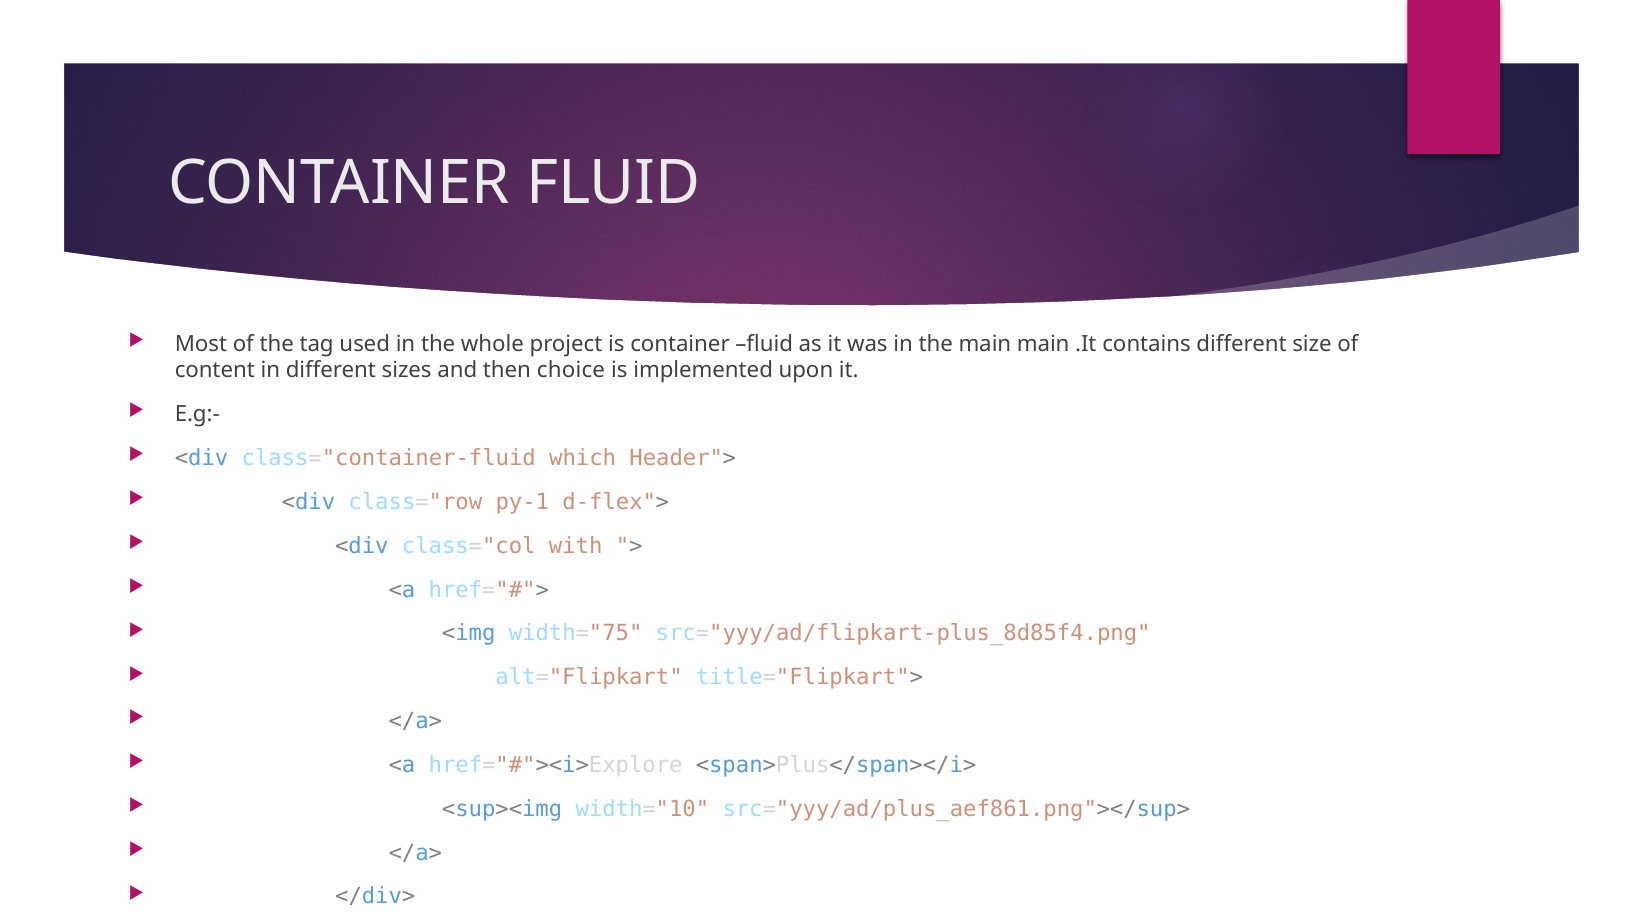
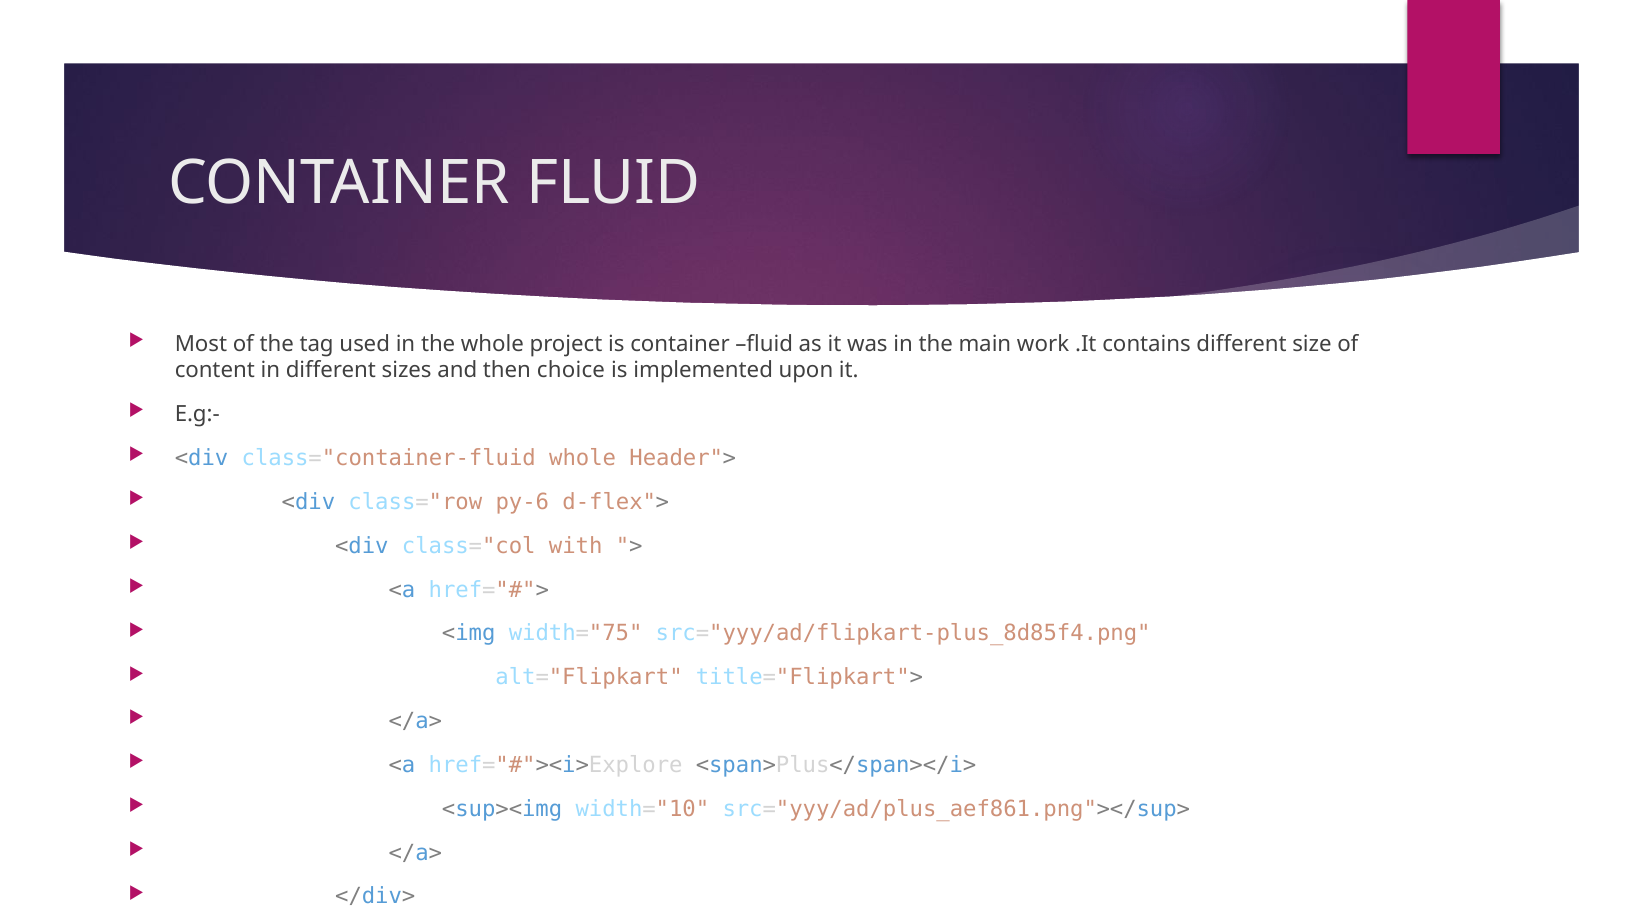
main main: main -> work (1043, 344)
class="container-fluid which: which -> whole (583, 459)
py-1: py-1 -> py-6 (522, 502)
